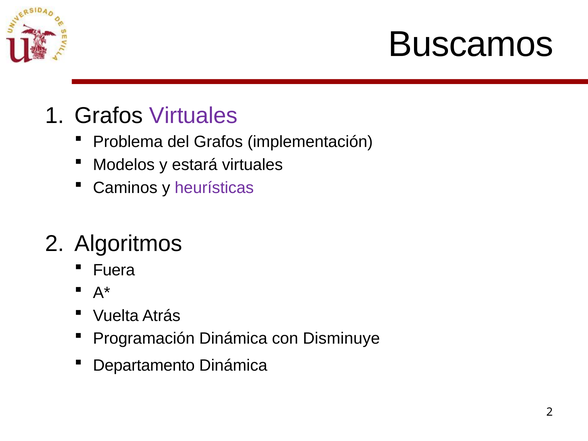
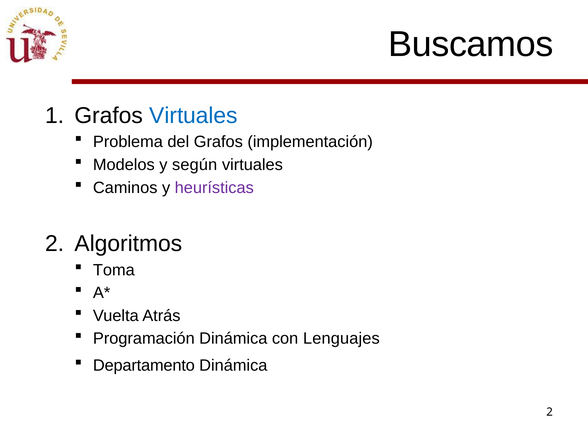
Virtuales colour: purple -> blue (194, 116)
estará: estará -> según (195, 165)
Fuera: Fuera -> Toma (114, 270)
Disminuye: Disminuye -> Lenguajes (341, 339)
